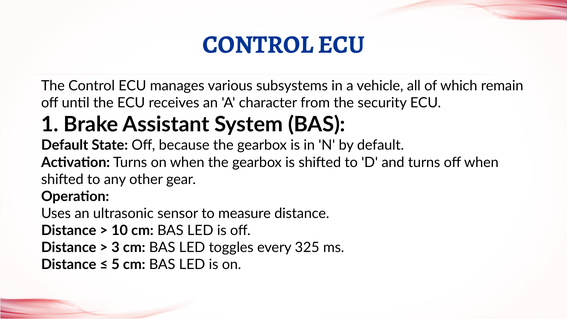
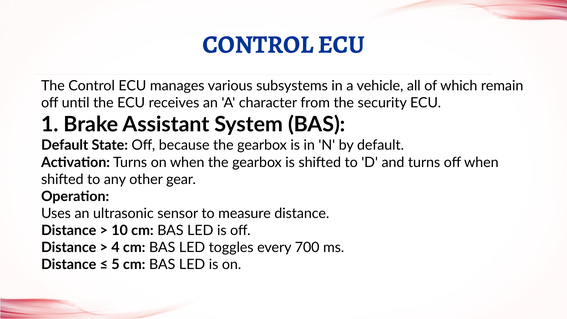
3: 3 -> 4 (115, 247)
325: 325 -> 700 (307, 247)
